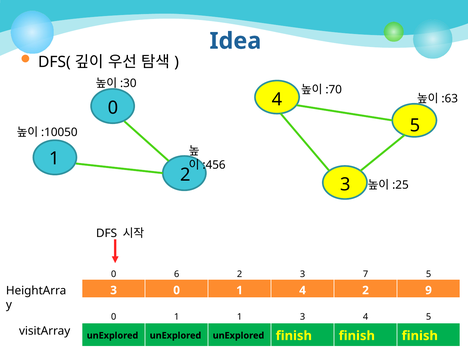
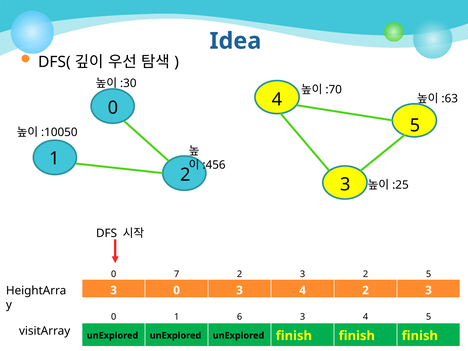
6: 6 -> 7 (177, 274)
3 7: 7 -> 2 (366, 274)
3 0 1: 1 -> 3 (240, 290)
4 2 9: 9 -> 3 (429, 290)
1 1: 1 -> 6 (240, 317)
